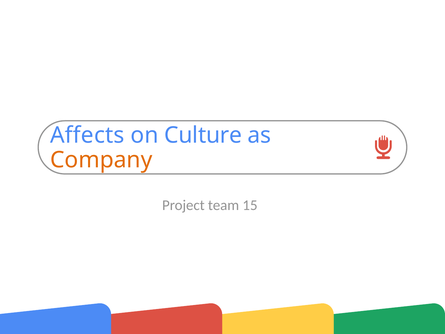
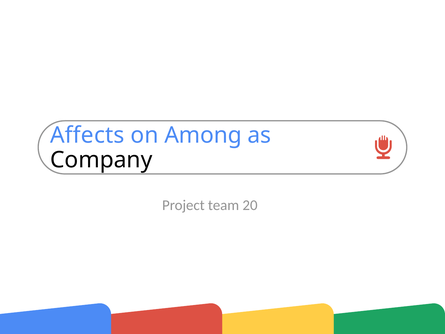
Culture: Culture -> Among (203, 135)
Company colour: orange -> black (101, 160)
15: 15 -> 20 (250, 205)
